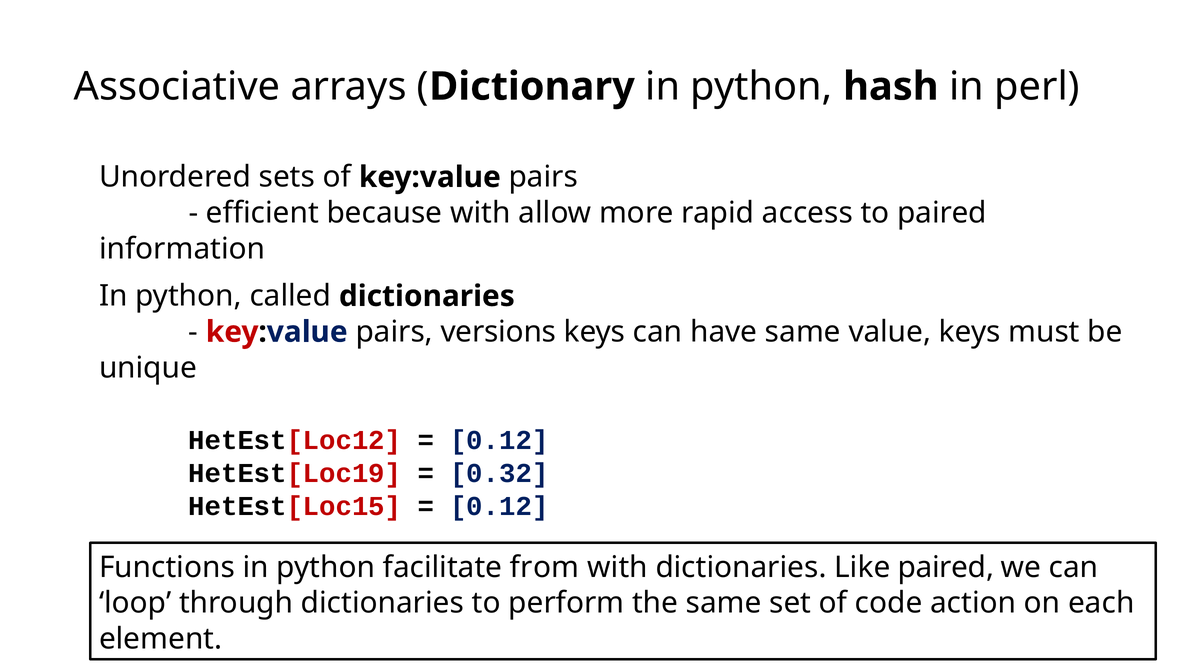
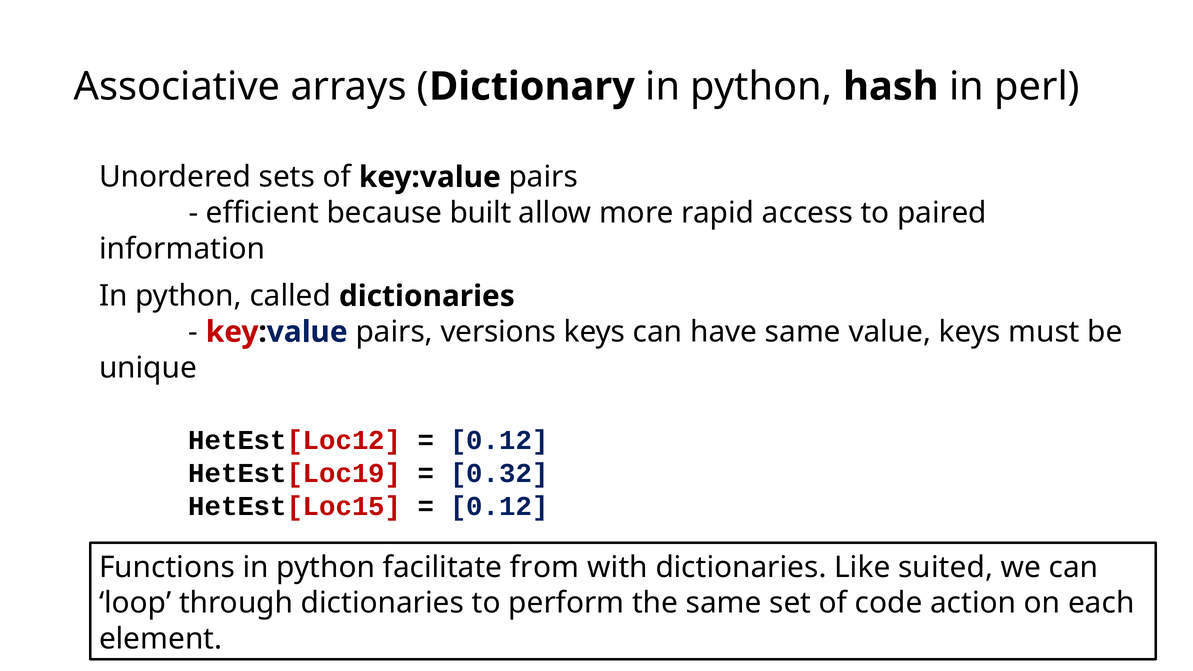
because with: with -> built (481, 213)
Like paired: paired -> suited (946, 567)
